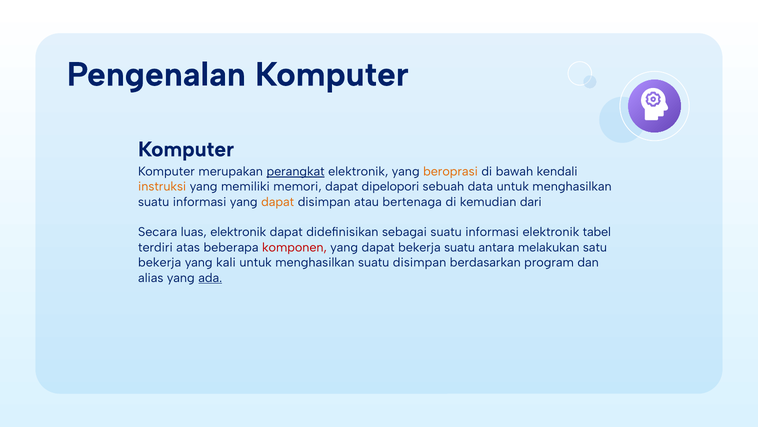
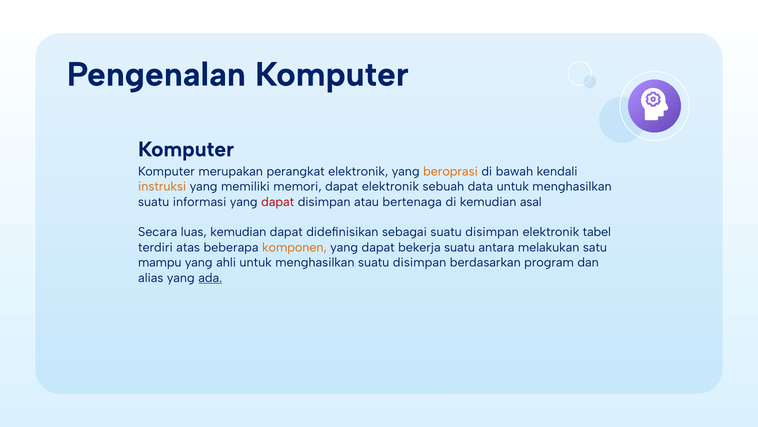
perangkat underline: present -> none (296, 171)
dapat dipelopori: dipelopori -> elektronik (390, 186)
dapat colour: orange -> red (278, 202)
dari: dari -> asal (531, 202)
luas elektronik: elektronik -> kemudian (238, 232)
sebagai suatu informasi: informasi -> disimpan (492, 232)
komponen colour: red -> orange (294, 247)
bekerja: bekerja -> mampu (160, 262)
kali: kali -> ahli (226, 262)
